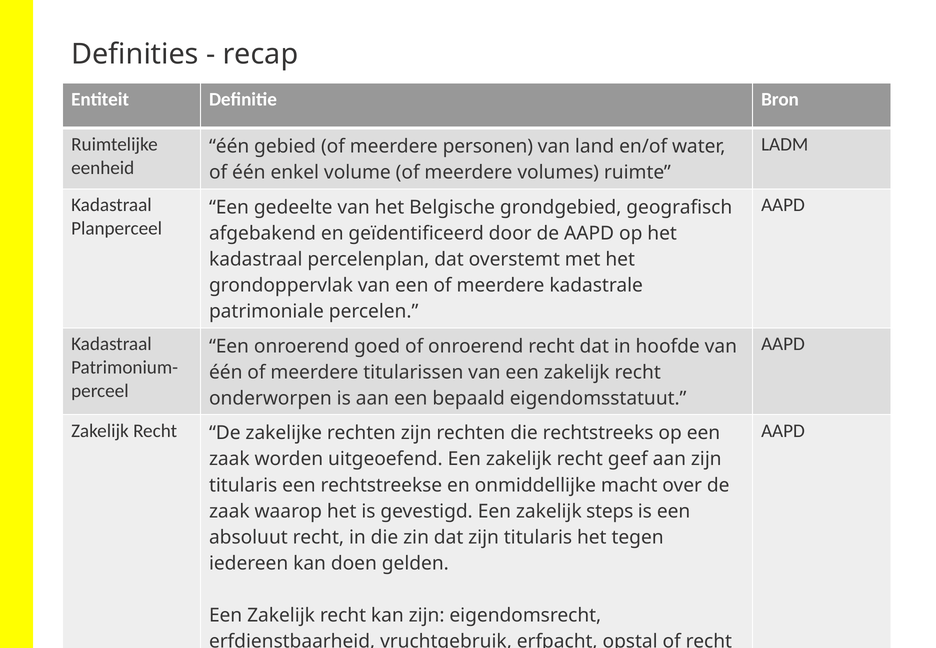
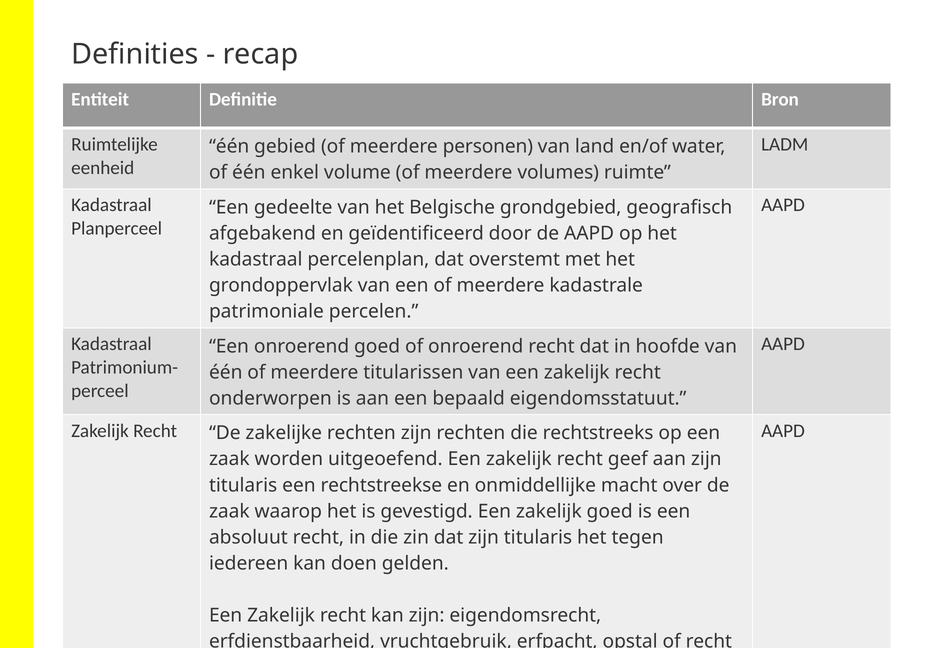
zakelijk steps: steps -> goed (610, 511)
